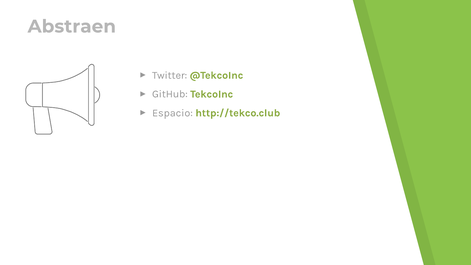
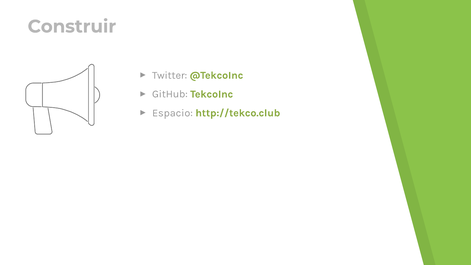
Abstraen: Abstraen -> Construir (72, 26)
